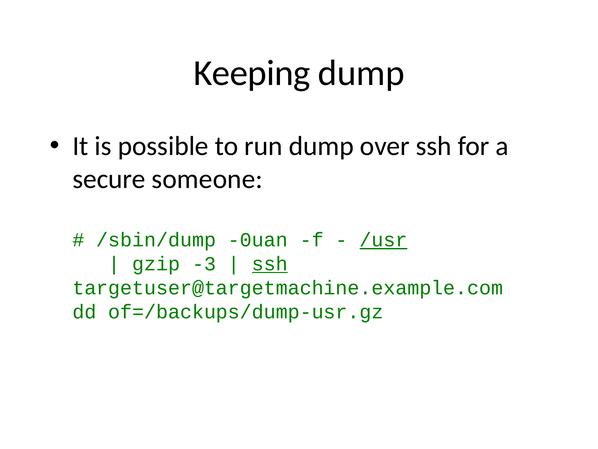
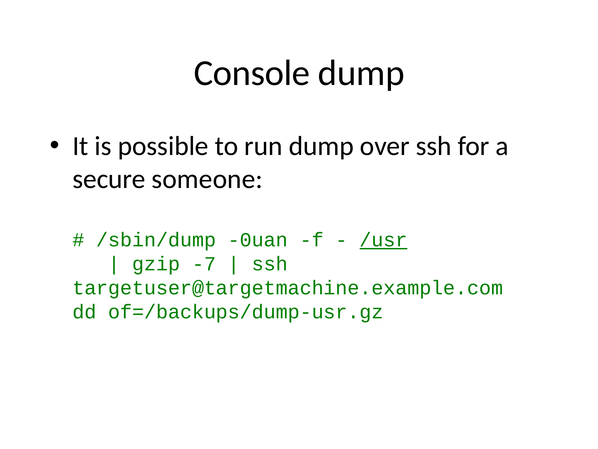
Keeping: Keeping -> Console (252, 73)
-3: -3 -> -7 (204, 264)
ssh underline: present -> none (270, 264)
